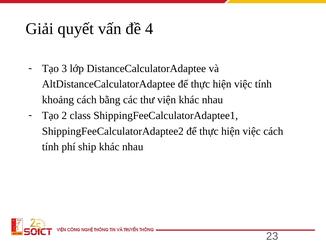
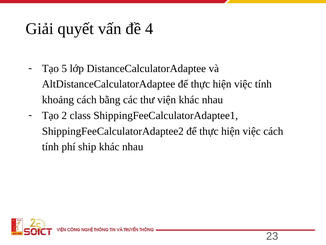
3: 3 -> 5 (64, 68)
